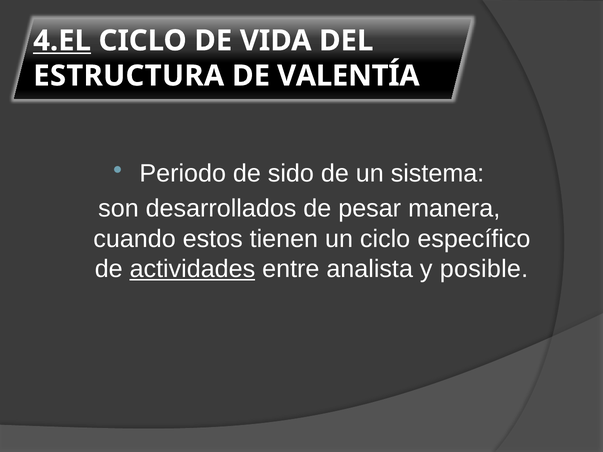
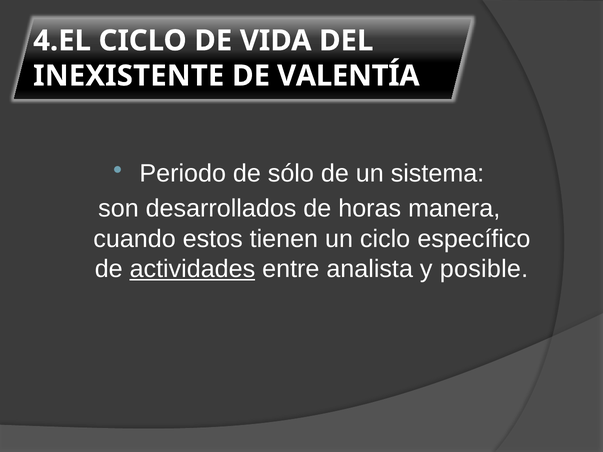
4.EL underline: present -> none (62, 41)
ESTRUCTURA: ESTRUCTURA -> INEXISTENTE (129, 76)
sido: sido -> sólo (291, 174)
pesar: pesar -> horas (370, 209)
